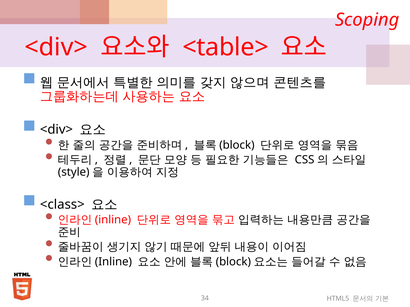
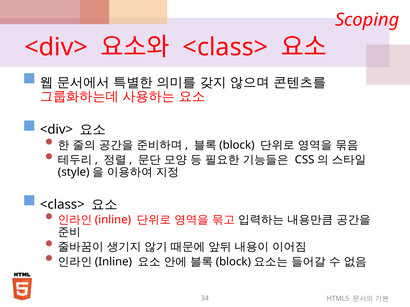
<table>: <table> -> <class> (225, 47)
